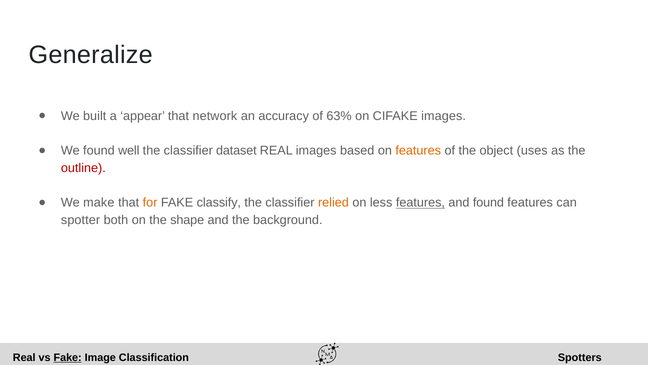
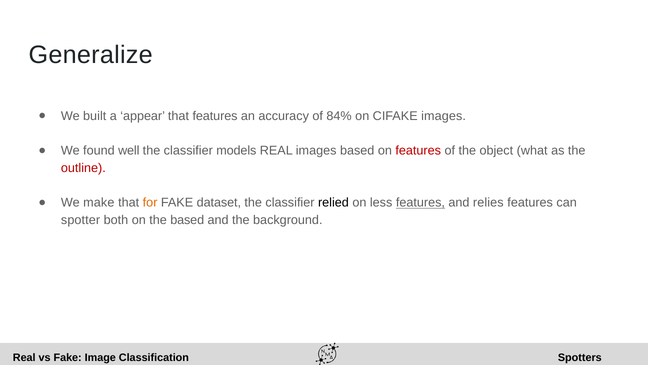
that network: network -> features (215, 116)
63%: 63% -> 84% (339, 116)
dataset: dataset -> models (236, 150)
features colour: orange -> red (418, 150)
uses: uses -> what (532, 150)
classify: classify -> dataset (219, 203)
relied colour: orange -> black (333, 203)
and found: found -> relies (488, 203)
the shape: shape -> based (187, 220)
Fake underline: present -> none (68, 357)
